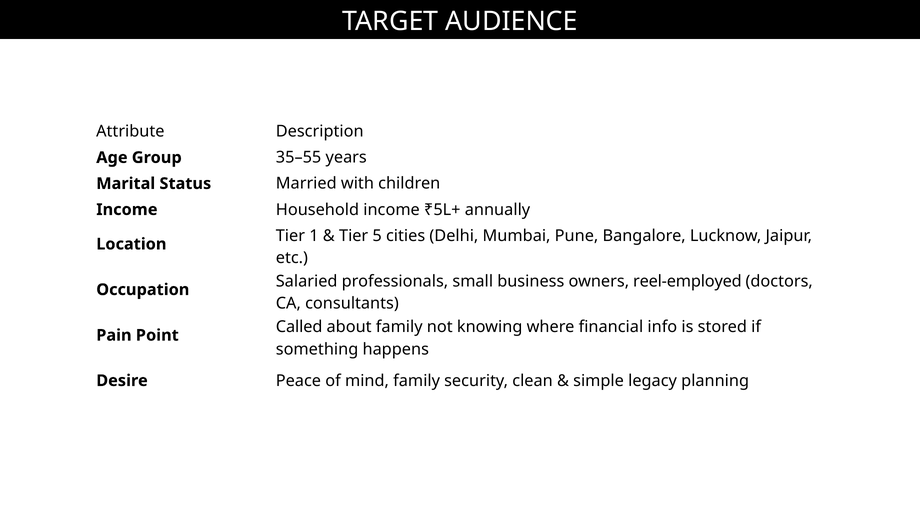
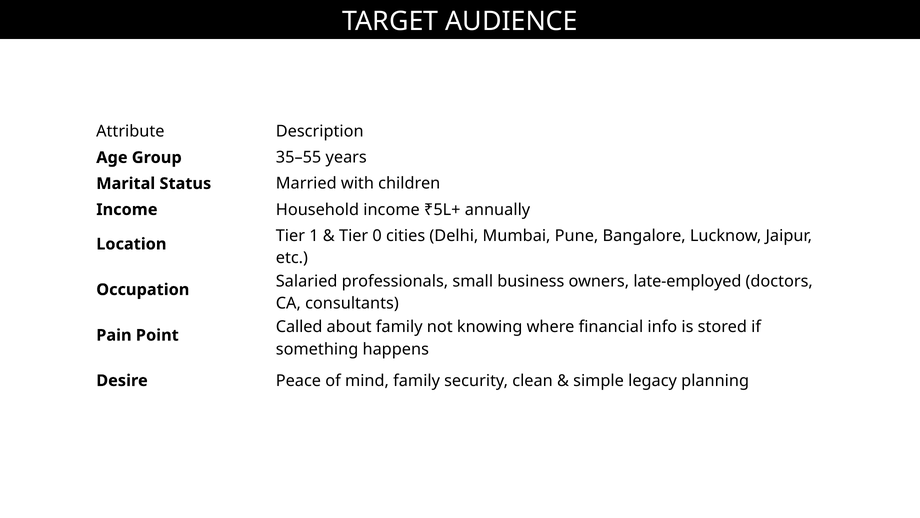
5: 5 -> 0 (377, 235)
reel-employed: reel-employed -> late-employed (687, 281)
